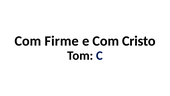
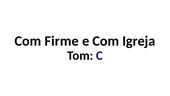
Cristo: Cristo -> Igreja (139, 41)
